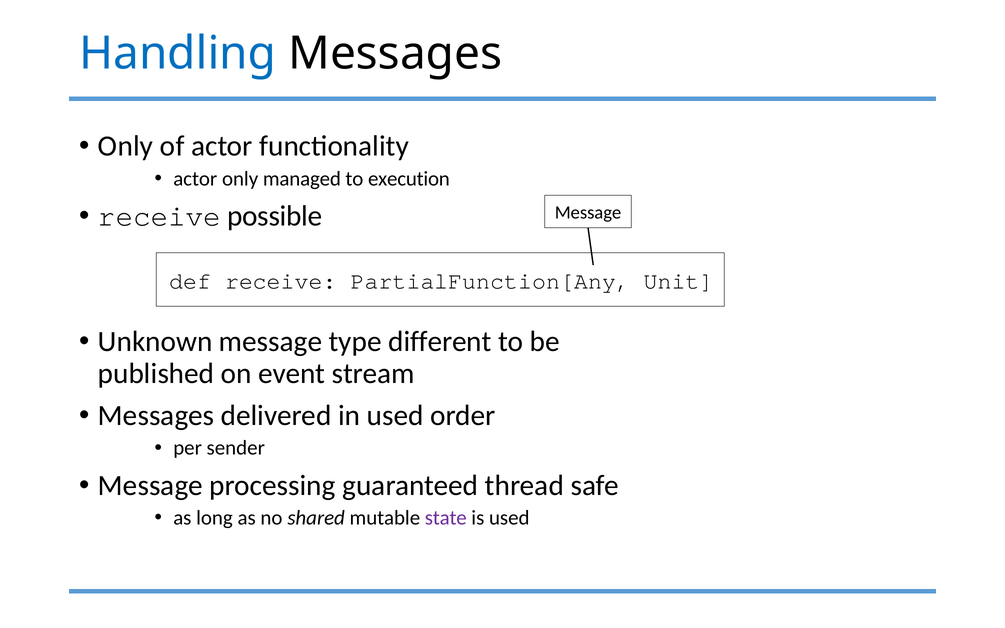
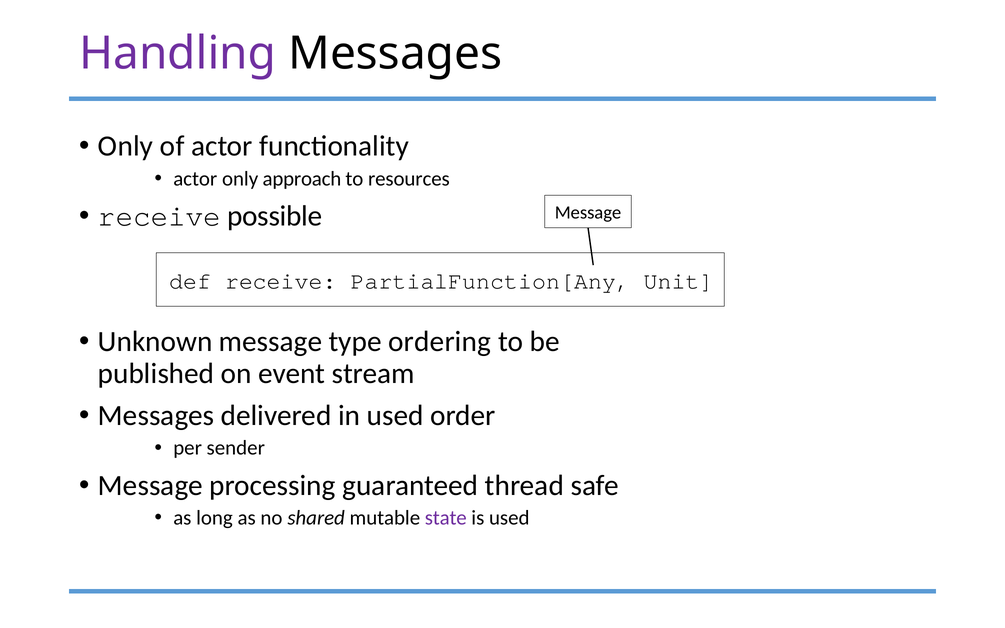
Handling colour: blue -> purple (178, 53)
managed: managed -> approach (302, 179)
execution: execution -> resources (409, 179)
different: different -> ordering (440, 342)
